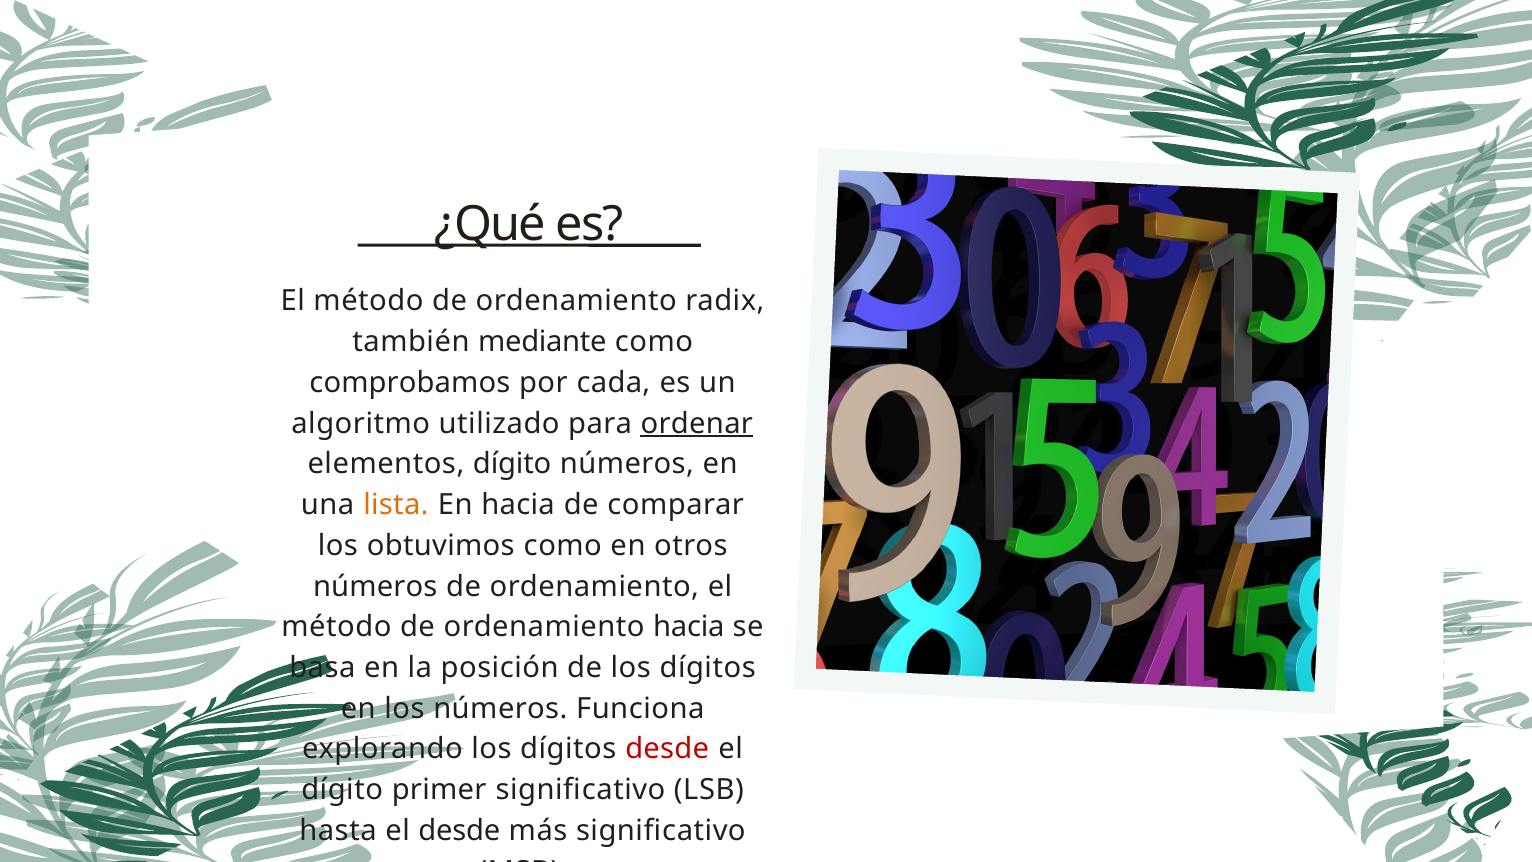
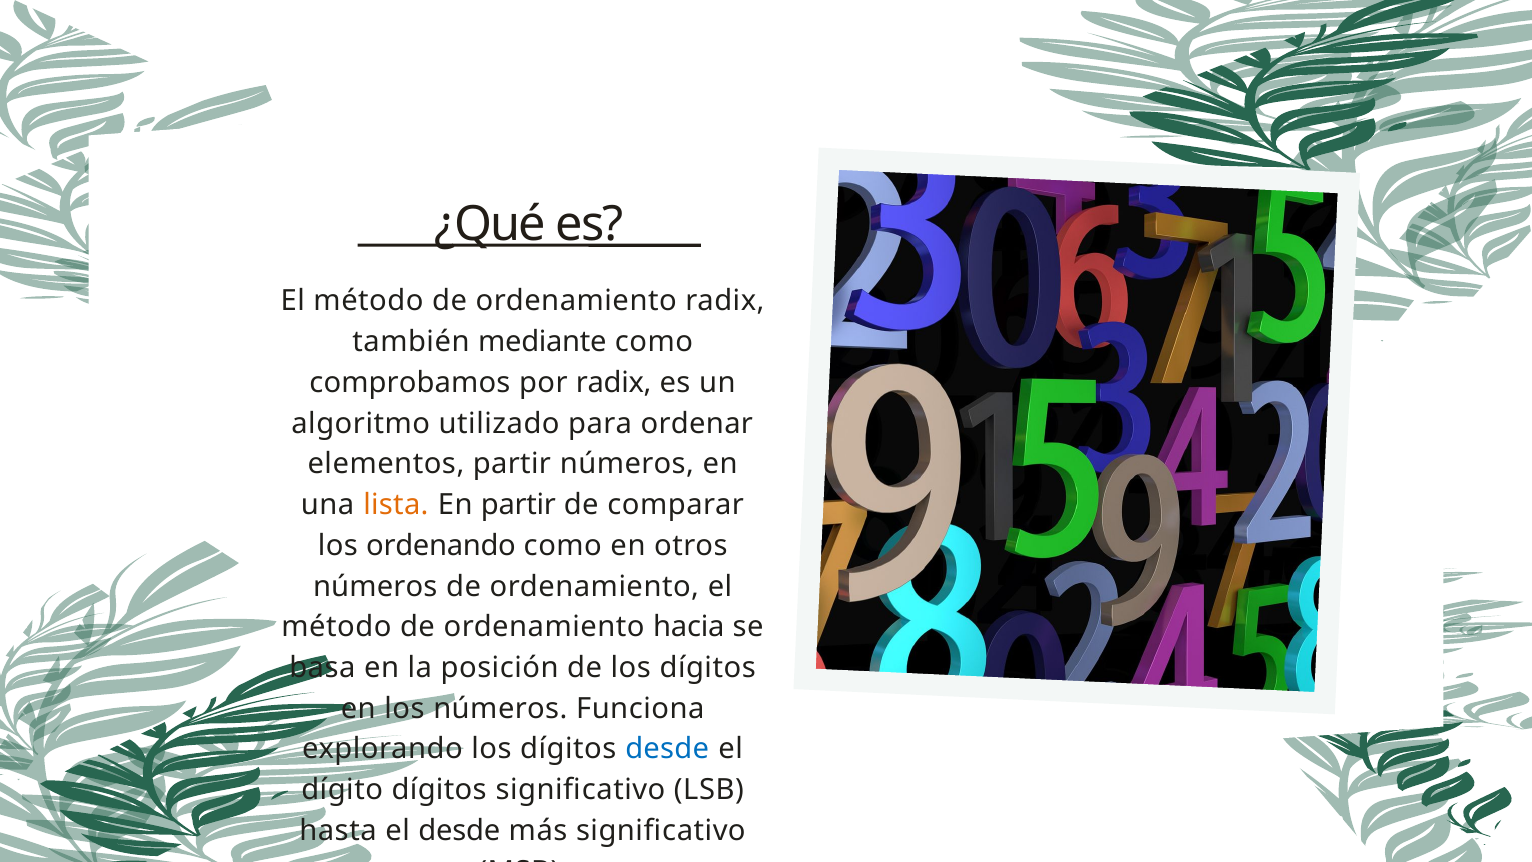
por cada: cada -> radix (614, 383)
ordenar underline: present -> none (697, 423)
elementos dígito: dígito -> partir (512, 464)
En hacia: hacia -> partir (518, 505)
obtuvimos: obtuvimos -> ordenando (441, 546)
desde colour: red -> blue (667, 749)
dígito primer: primer -> dígitos (439, 790)
